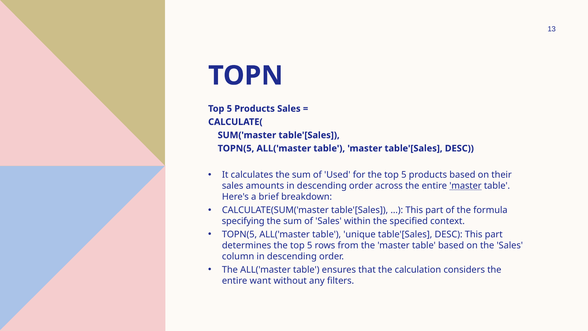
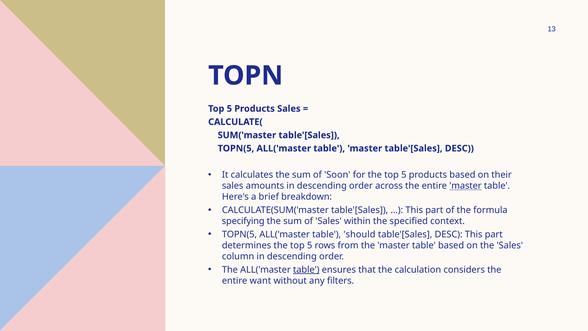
Used: Used -> Soon (337, 175)
unique: unique -> should (359, 234)
table underline: none -> present (306, 270)
